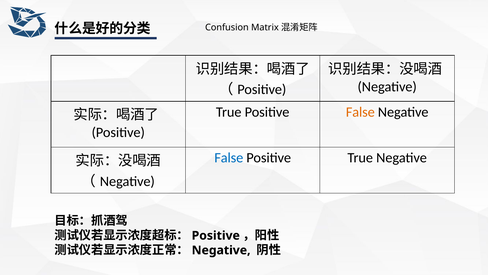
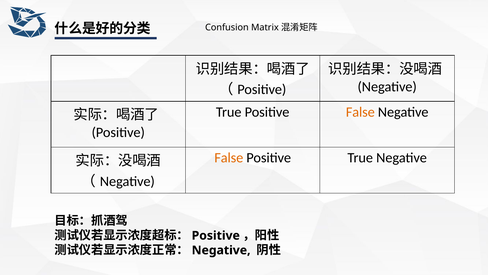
False colour: blue -> orange (229, 158)
